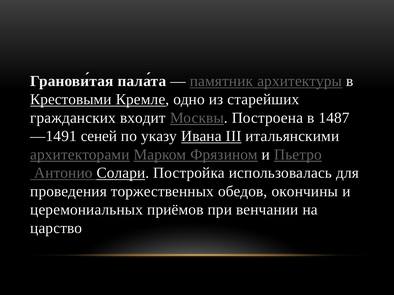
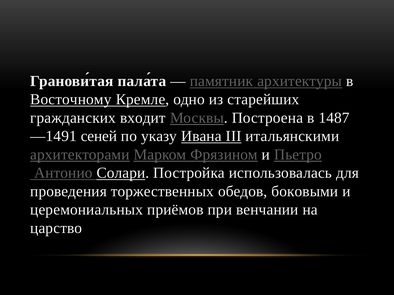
Крестовыми: Крестовыми -> Восточному (71, 100)
окончины: окончины -> боковыми (305, 192)
